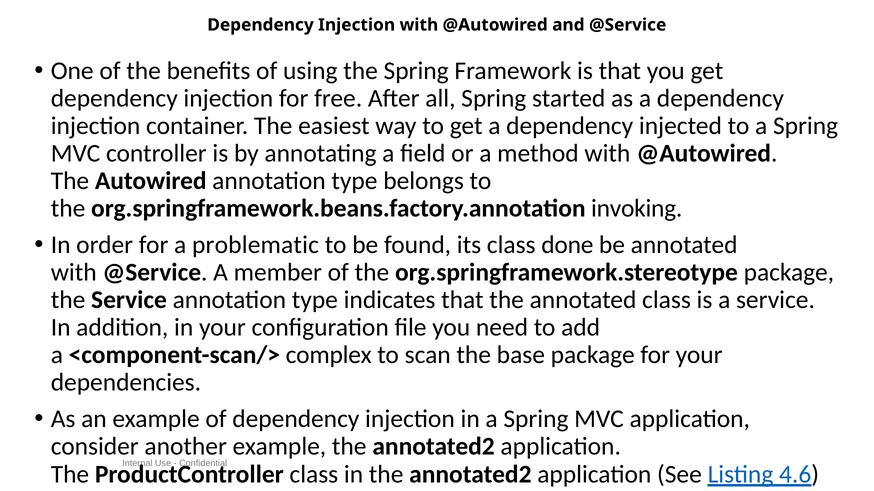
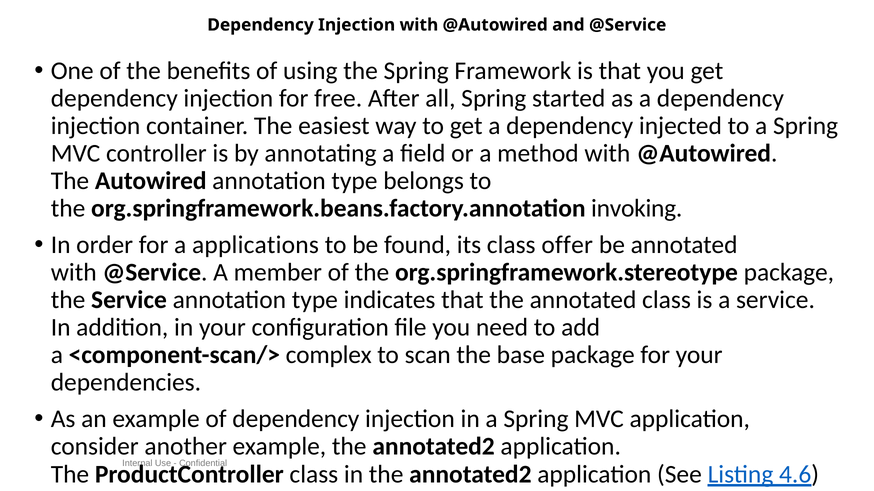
problematic: problematic -> applications (255, 245)
done: done -> offer (567, 245)
